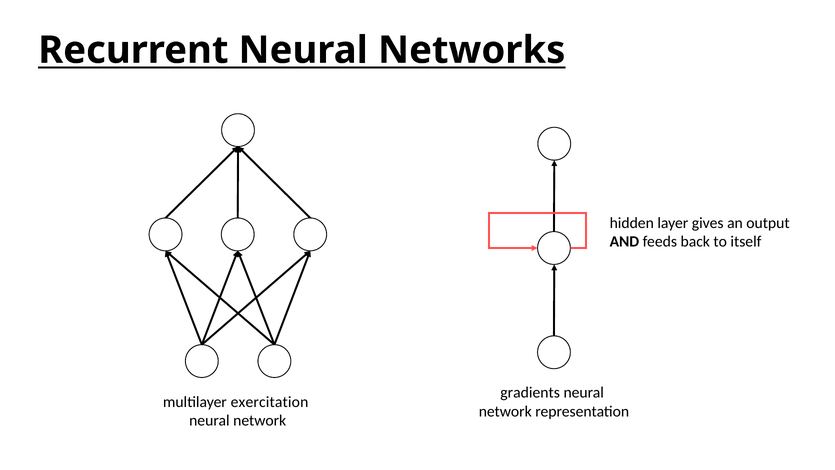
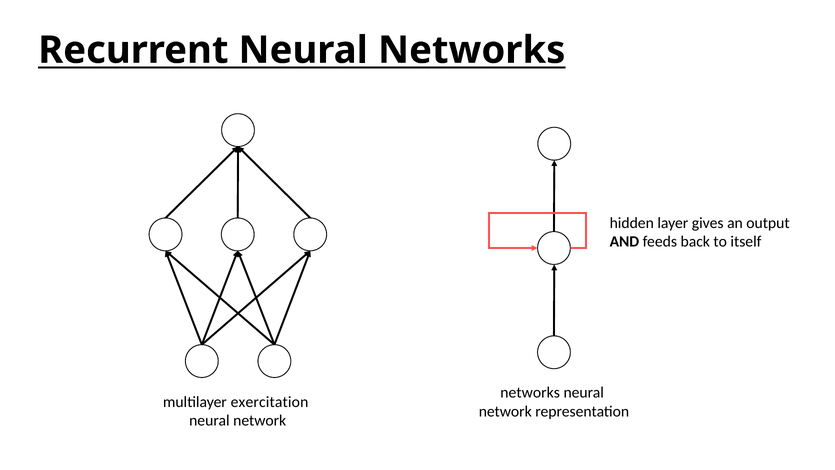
gradients: gradients -> networks (530, 392)
